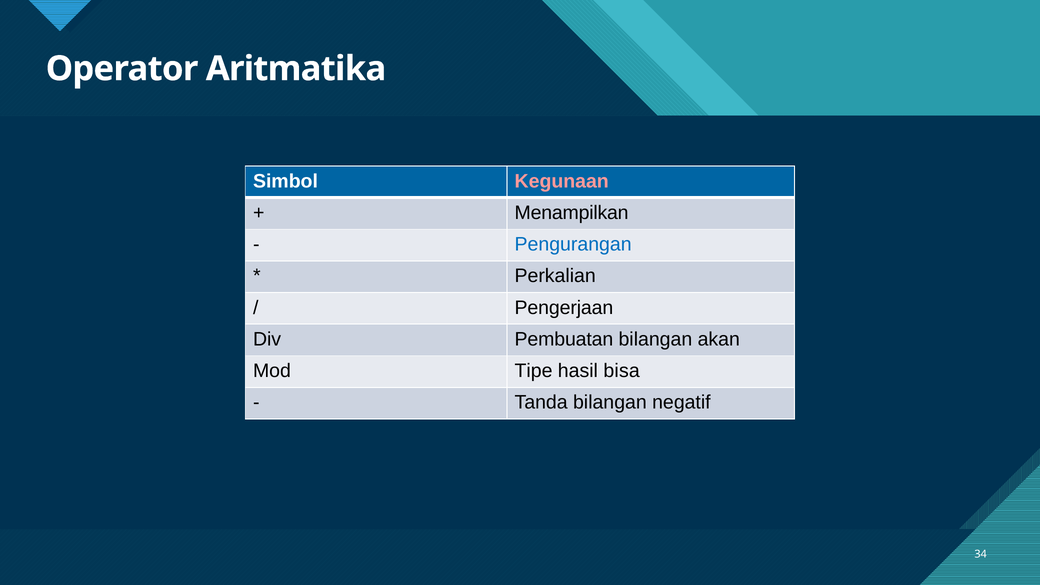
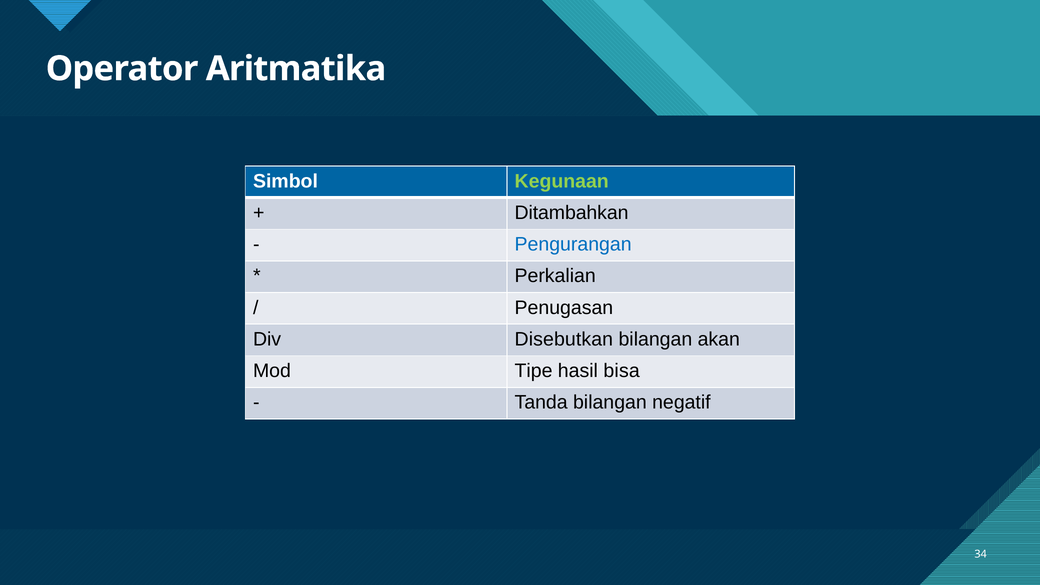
Kegunaan colour: pink -> light green (562, 181)
Menampilkan: Menampilkan -> Ditambahkan (572, 213)
Pengerjaan: Pengerjaan -> Penugasan (564, 308)
Pembuatan: Pembuatan -> Disebutkan (564, 339)
